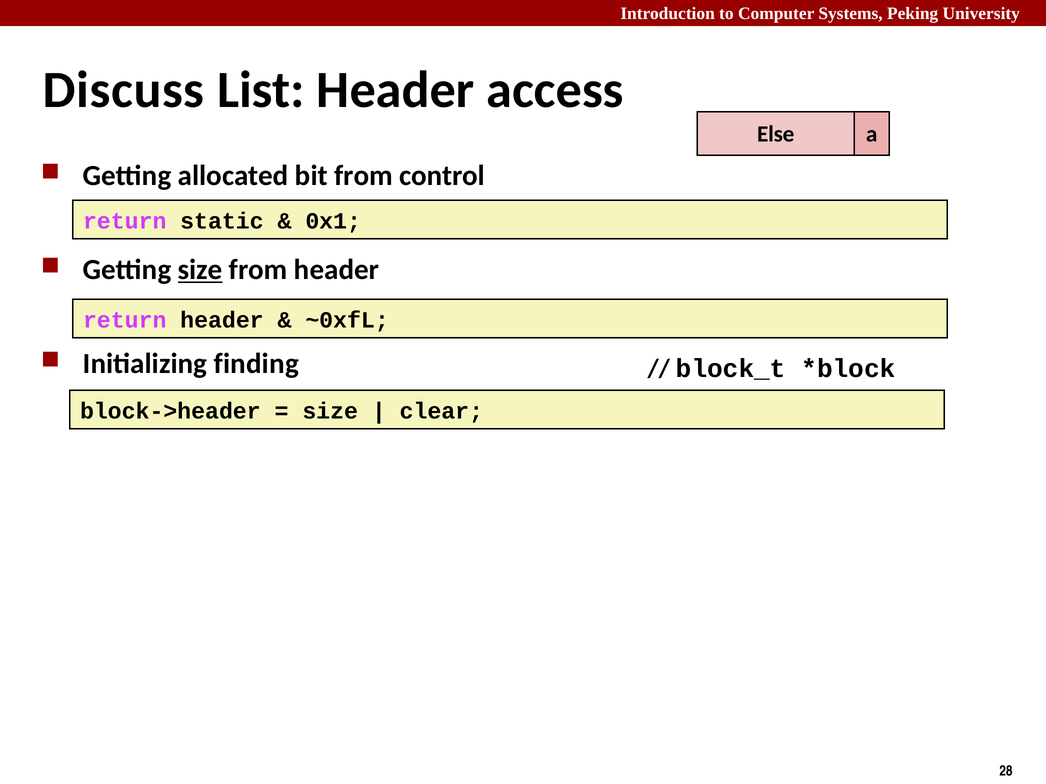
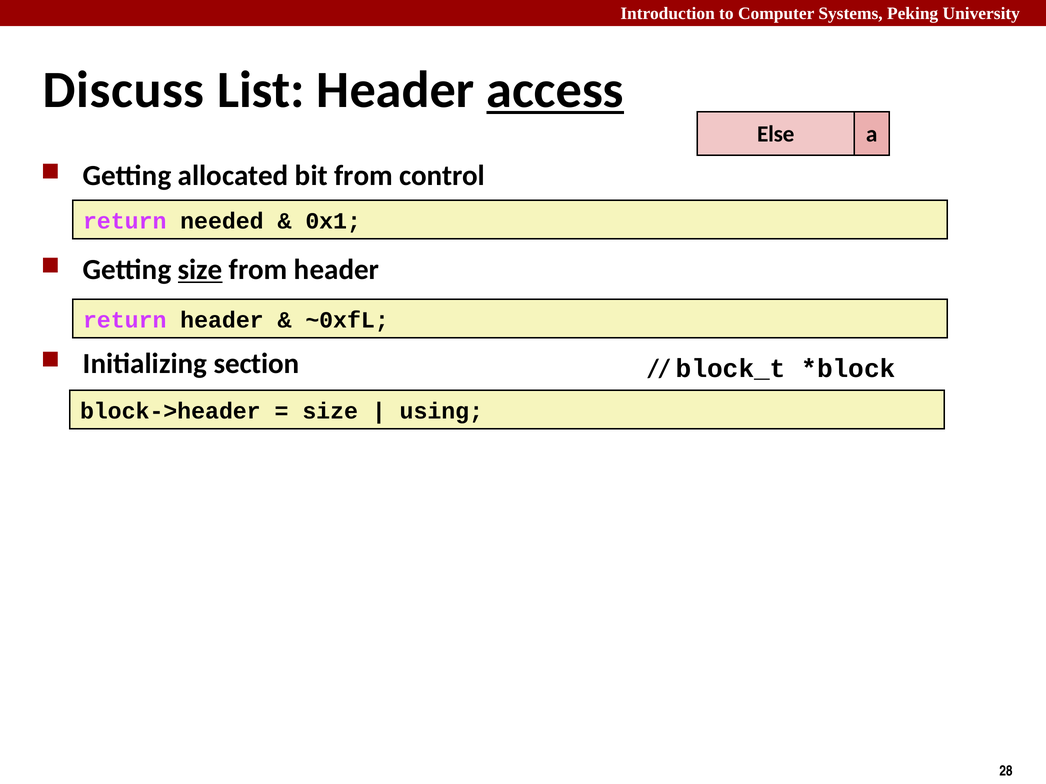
access underline: none -> present (555, 90)
static: static -> needed (222, 221)
finding: finding -> section (256, 364)
clear: clear -> using (441, 411)
